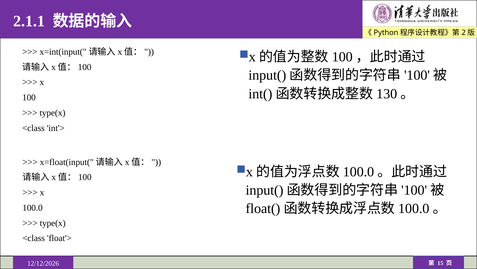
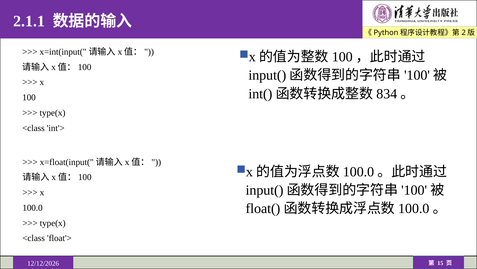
130: 130 -> 834 (387, 94)
